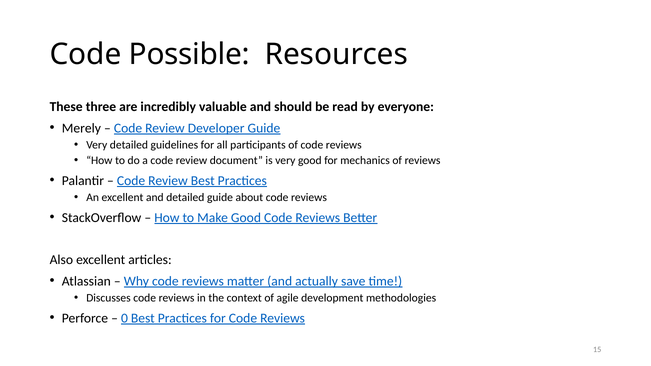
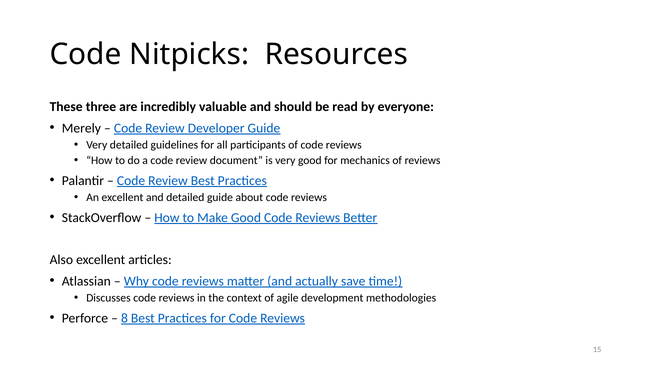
Possible: Possible -> Nitpicks (189, 55)
0: 0 -> 8 (124, 318)
